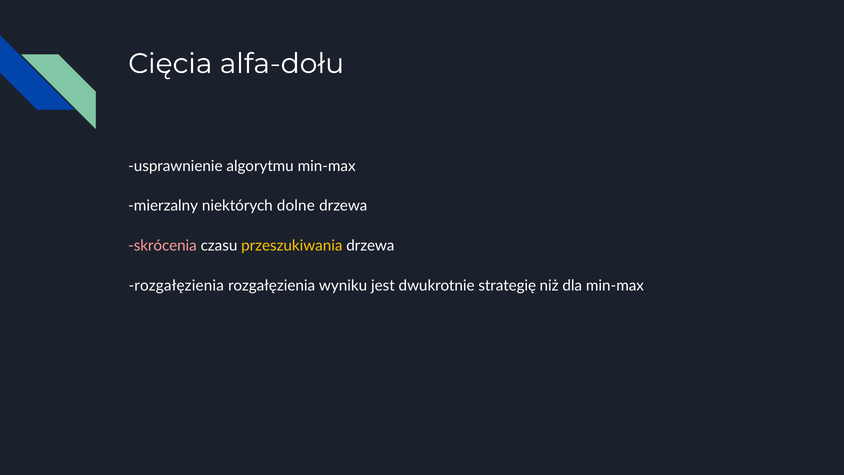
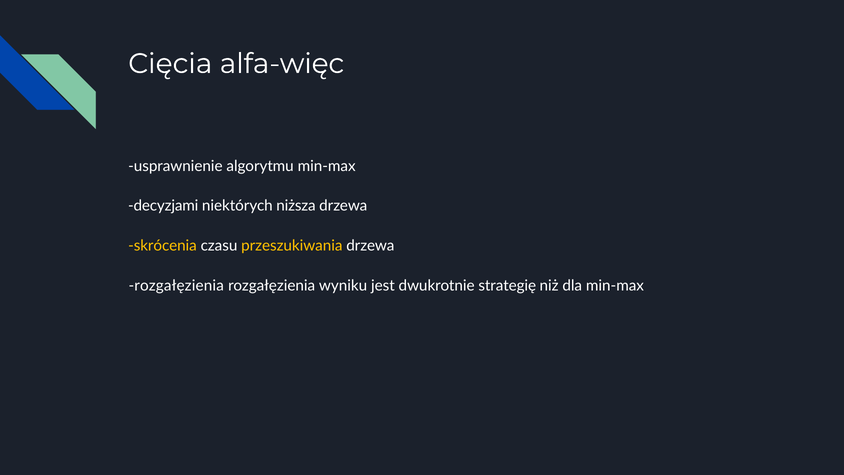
alfa-dołu: alfa-dołu -> alfa-więc (282, 64)
mierzalny: mierzalny -> decyzjami (163, 206)
dolne: dolne -> niższa (296, 206)
skrócenia colour: pink -> yellow (162, 246)
